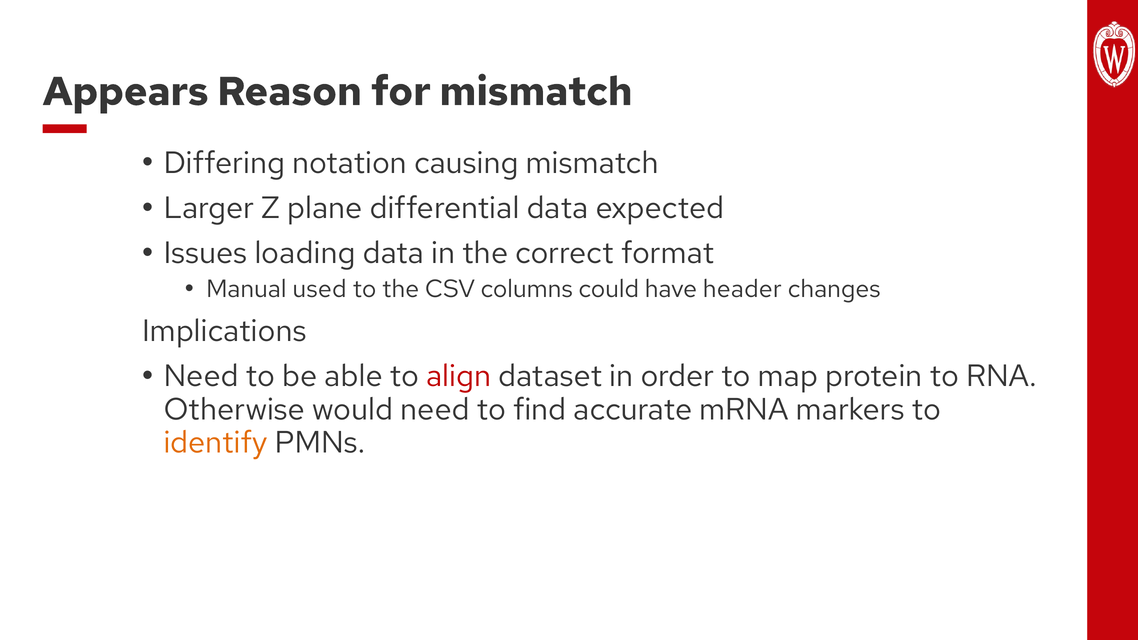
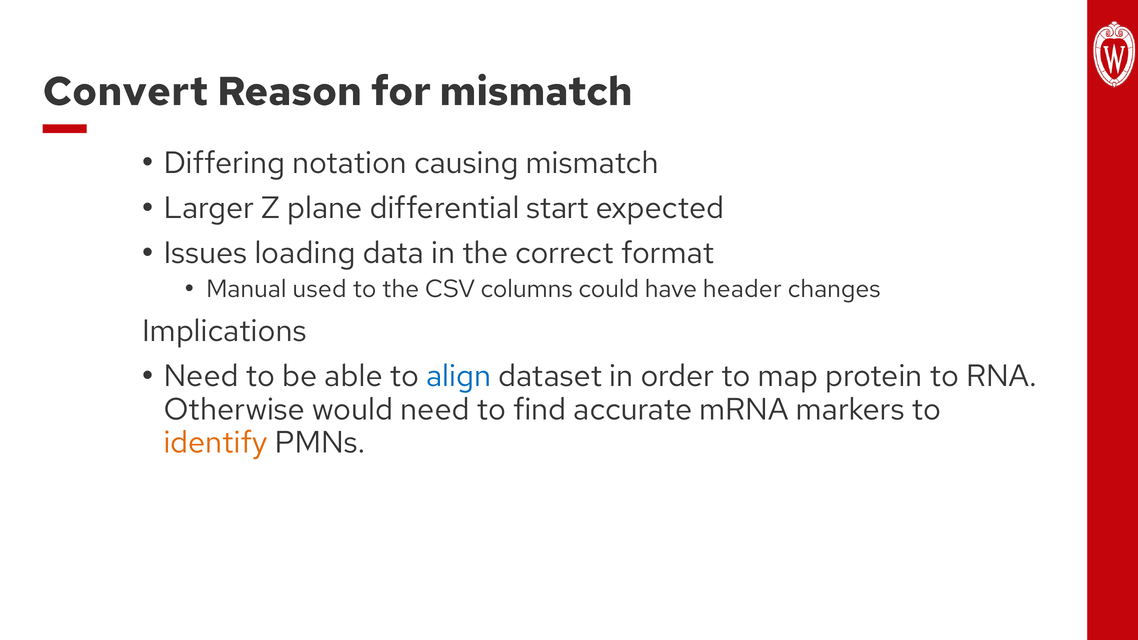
Appears: Appears -> Convert (125, 92)
differential data: data -> start (558, 208)
align colour: red -> blue (459, 376)
